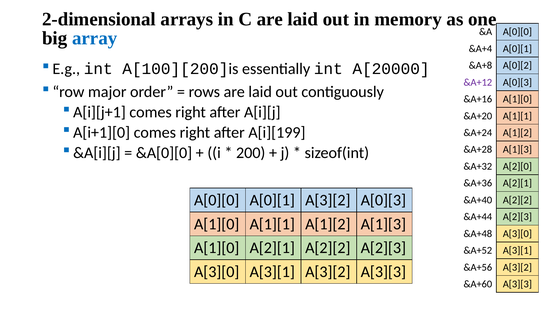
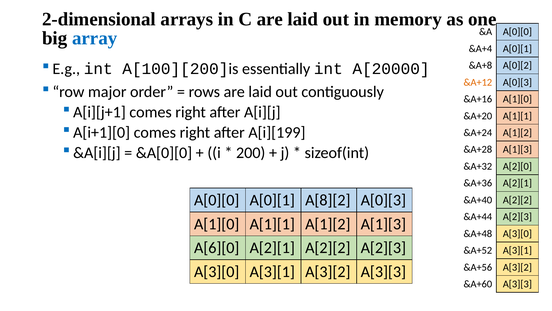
&A+12 colour: purple -> orange (478, 82)
A[0][1 A[3][2: A[3][2 -> A[8][2 (328, 200)
A[1][0: A[1][0 -> A[6][0 (217, 248)
